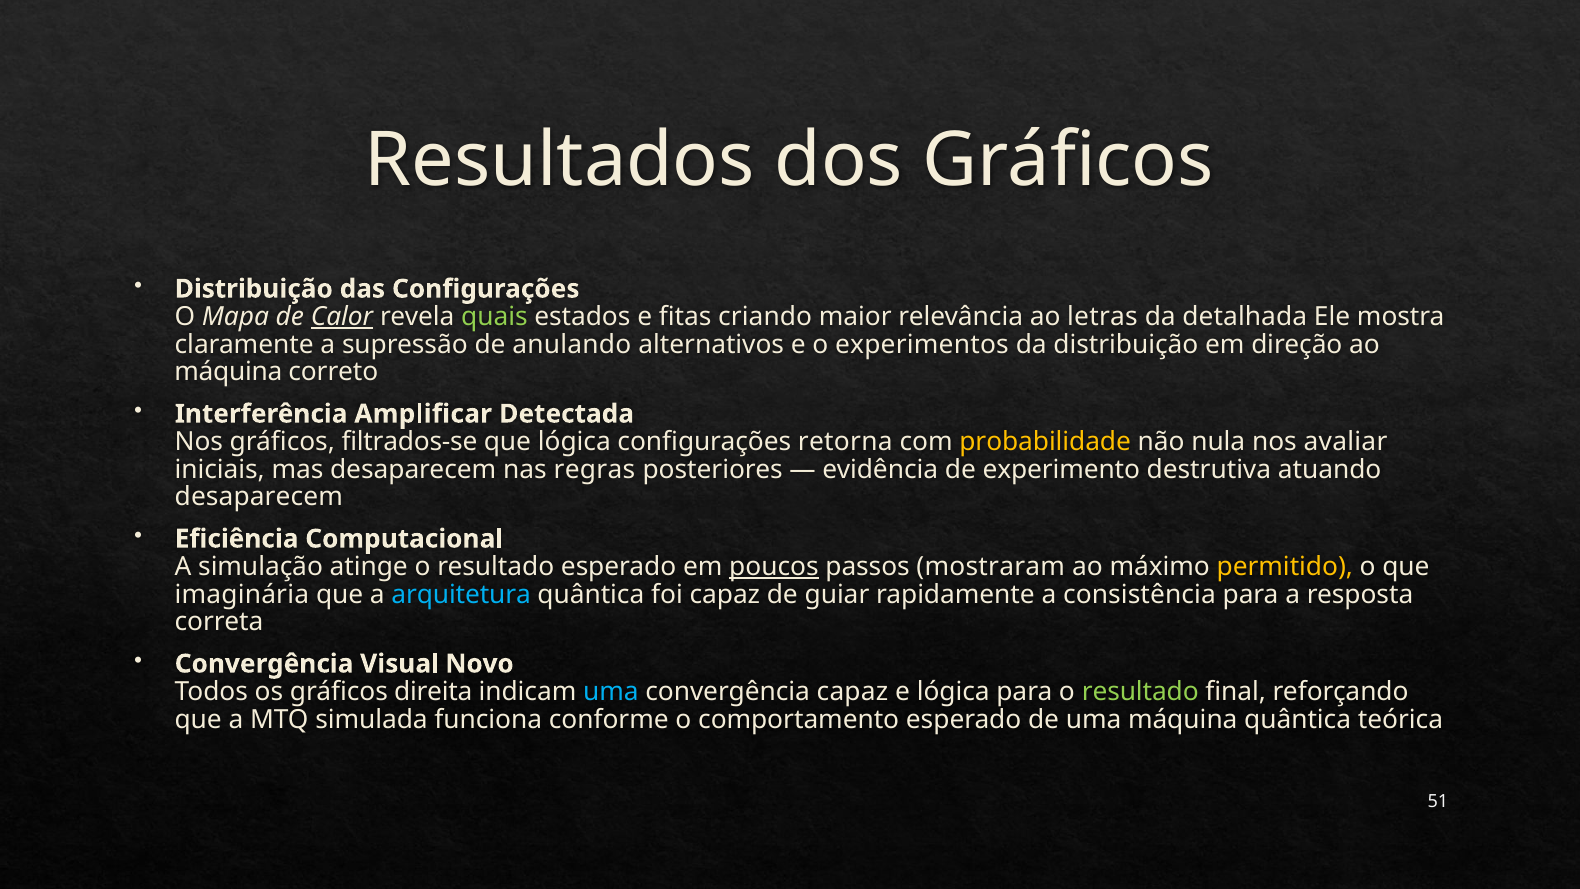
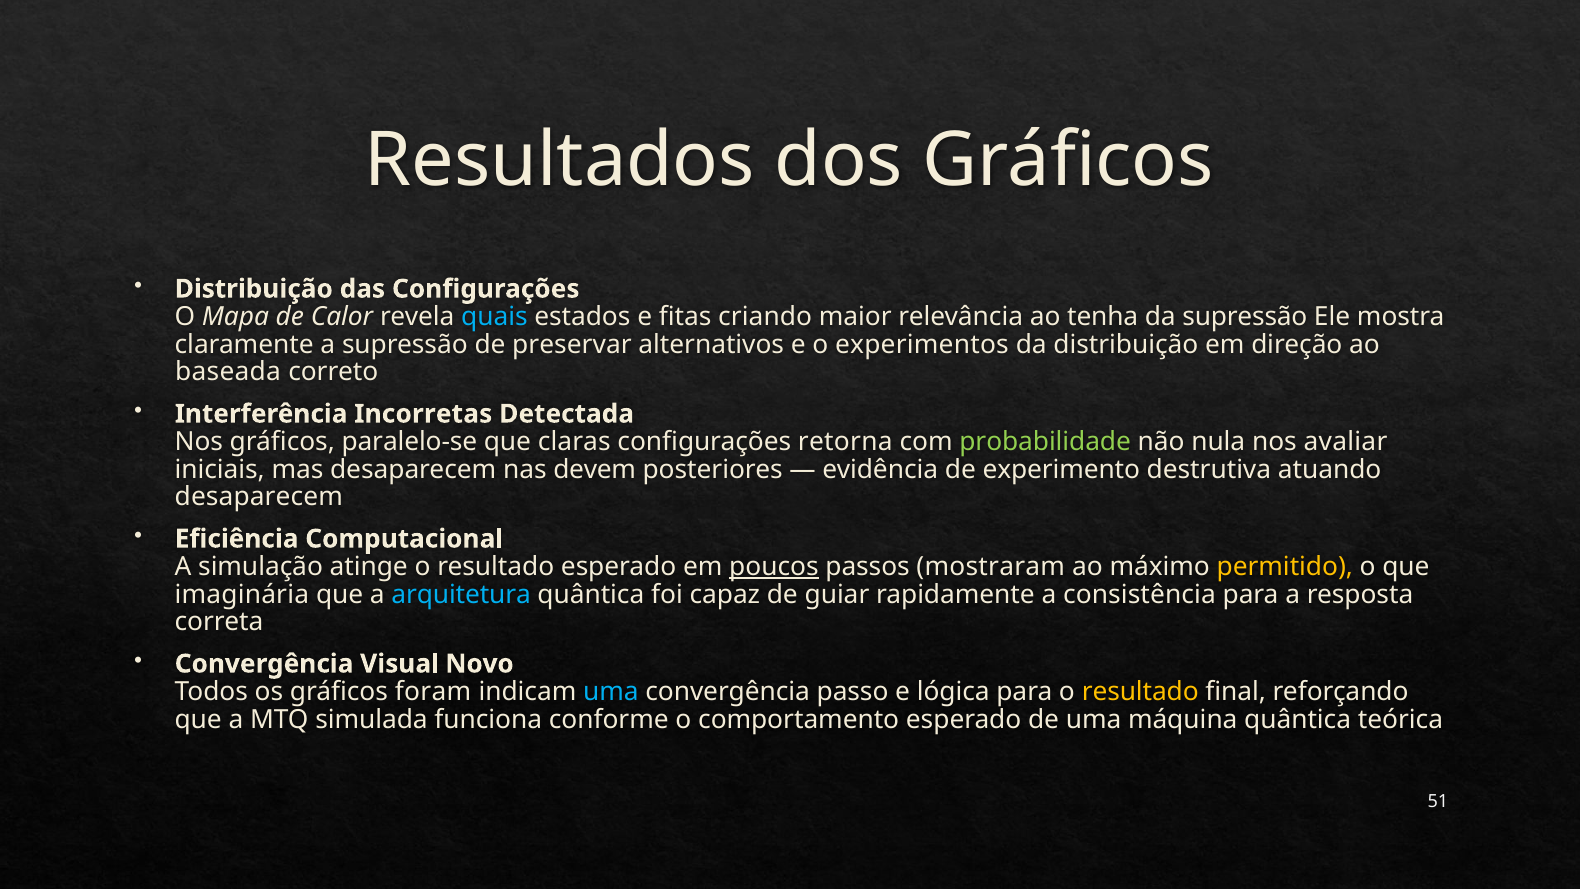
Calor underline: present -> none (342, 317)
quais colour: light green -> light blue (494, 317)
letras: letras -> tenha (1103, 317)
da detalhada: detalhada -> supressão (1245, 317)
anulando: anulando -> preservar (572, 344)
máquina: máquina -> baseada (228, 372)
Amplificar: Amplificar -> Incorretas (423, 414)
filtrados-se: filtrados-se -> paralelo-se (409, 442)
que lógica: lógica -> claras (574, 442)
probabilidade colour: yellow -> light green (1045, 442)
regras: regras -> devem (595, 469)
direita: direita -> foram (433, 691)
convergência capaz: capaz -> passo (853, 691)
resultado colour: light green -> yellow (1140, 691)
